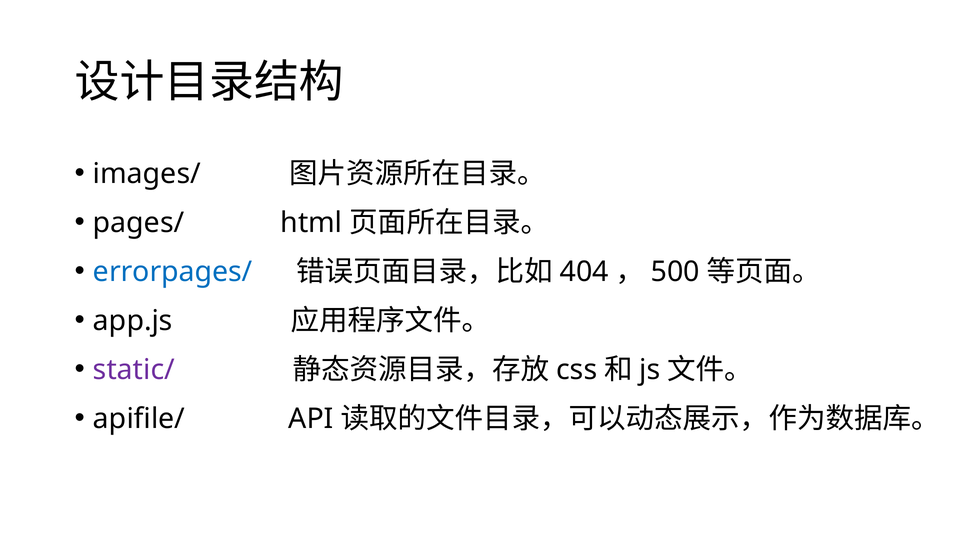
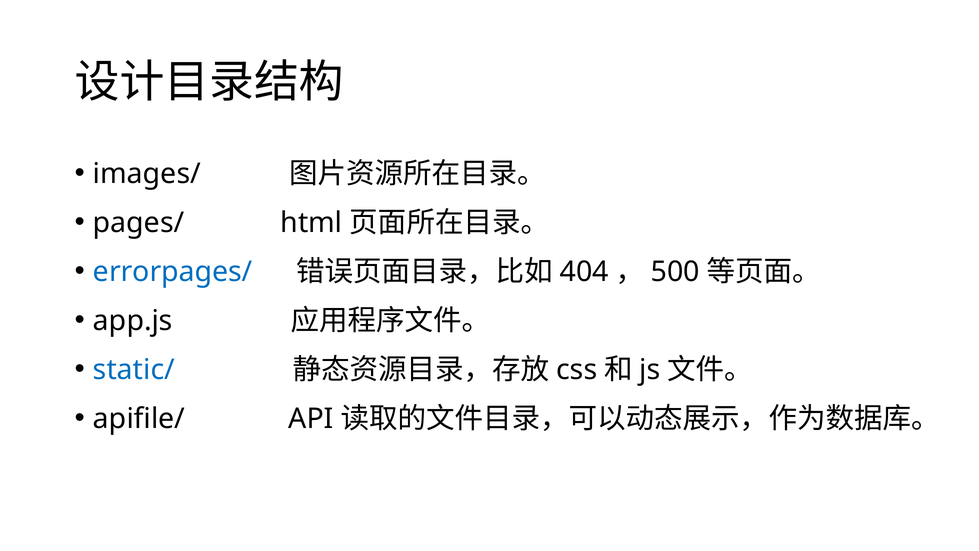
static/ colour: purple -> blue (134, 370)
